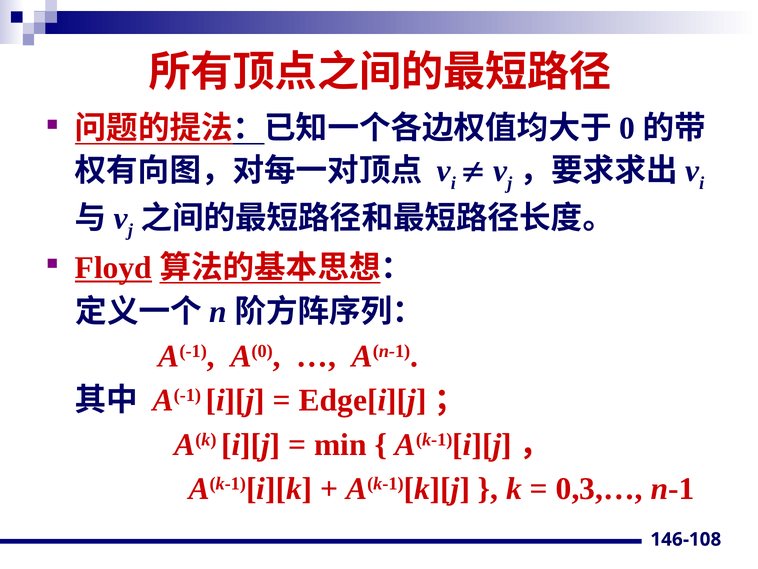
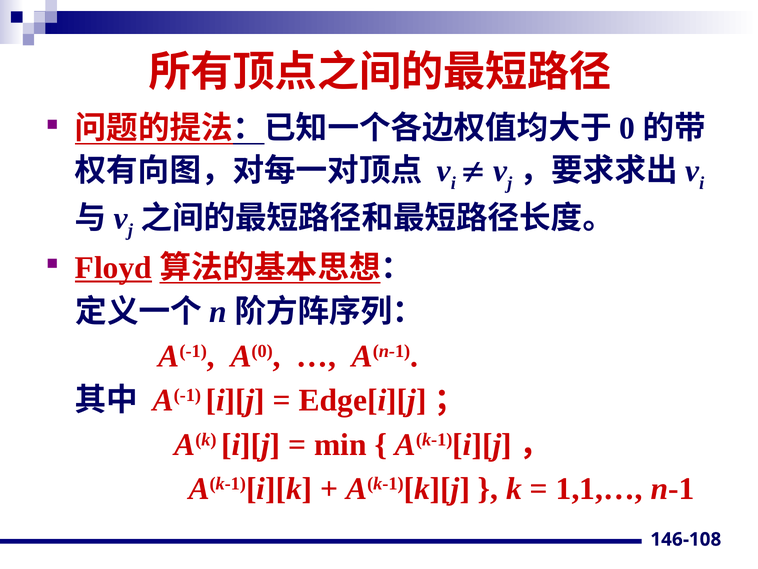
0,3,…: 0,3,… -> 1,1,… (599, 488)
